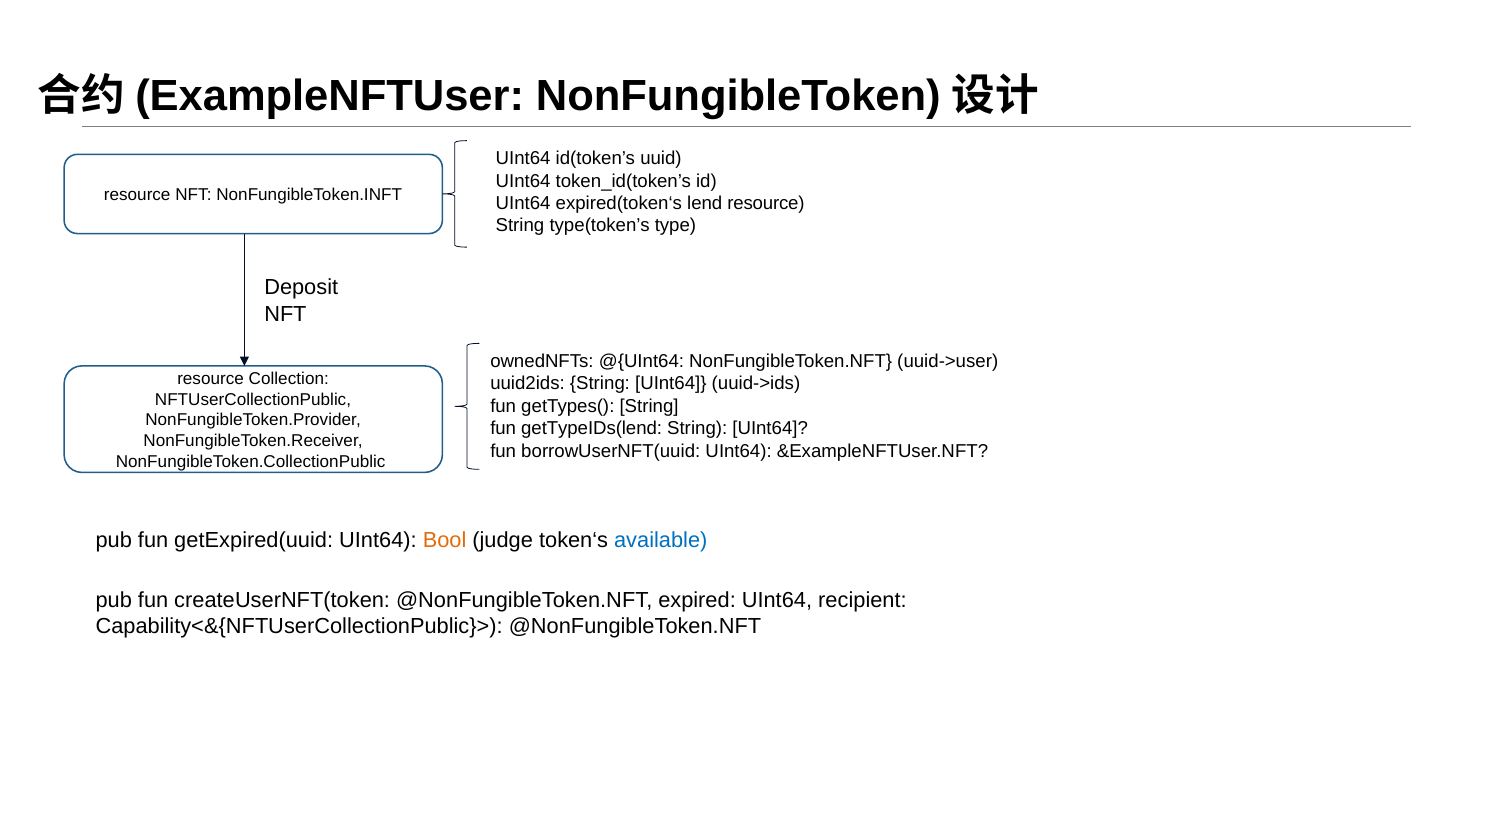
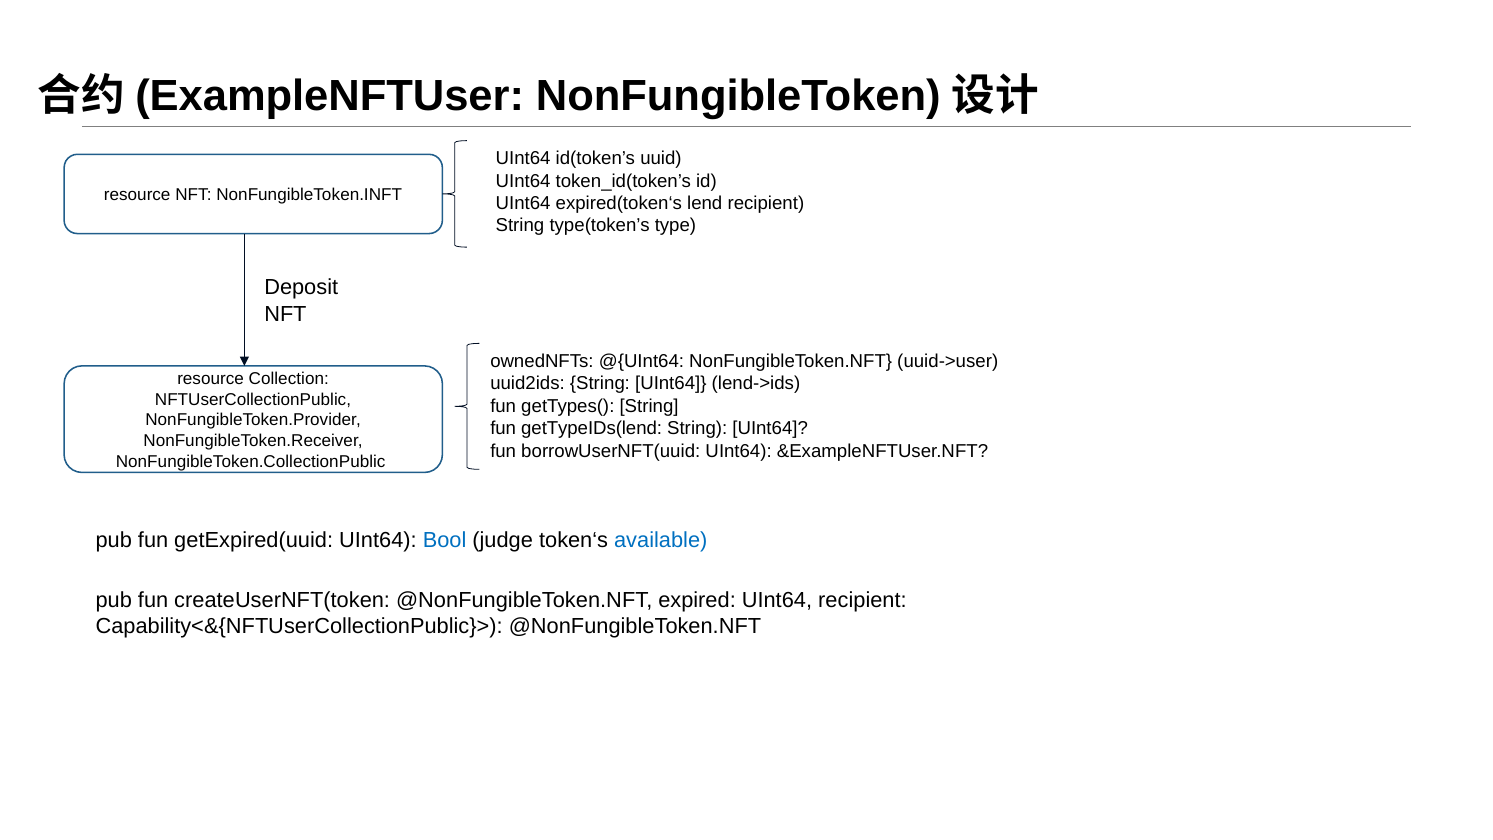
lend resource: resource -> recipient (766, 203)
uuid->ids: uuid->ids -> lend->ids (756, 384)
Bool colour: orange -> blue (445, 540)
